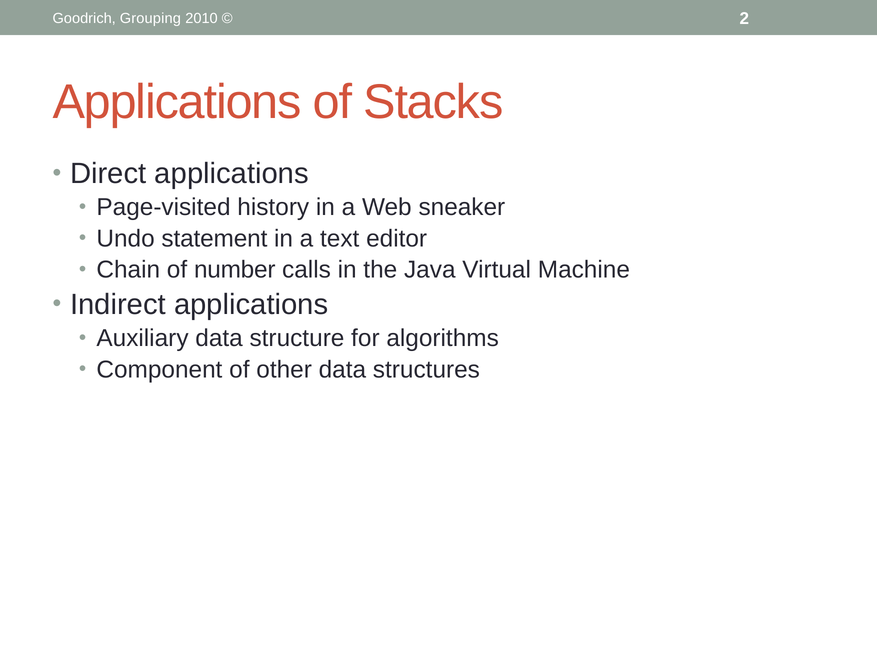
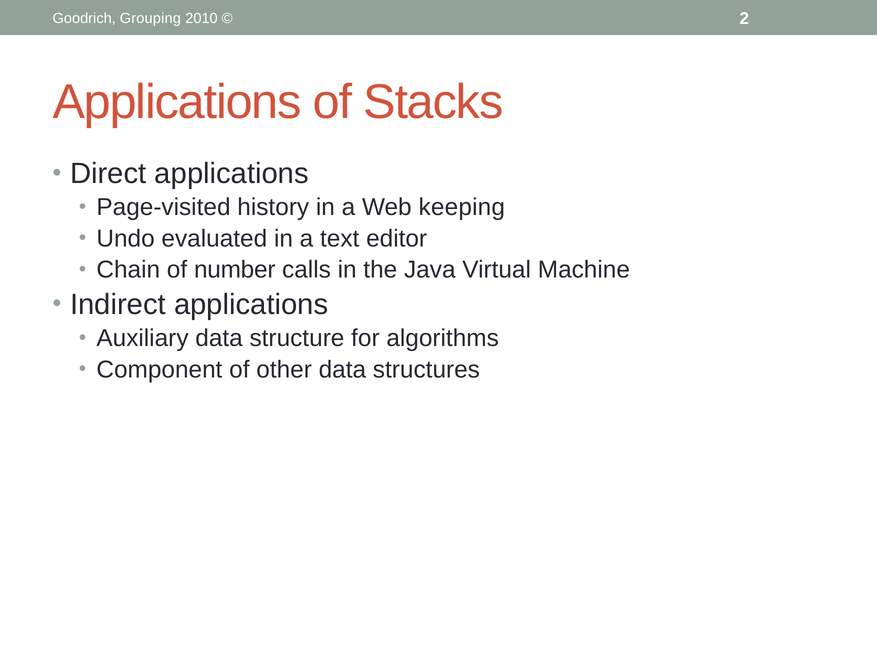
sneaker: sneaker -> keeping (462, 207)
statement: statement -> evaluated (214, 238)
